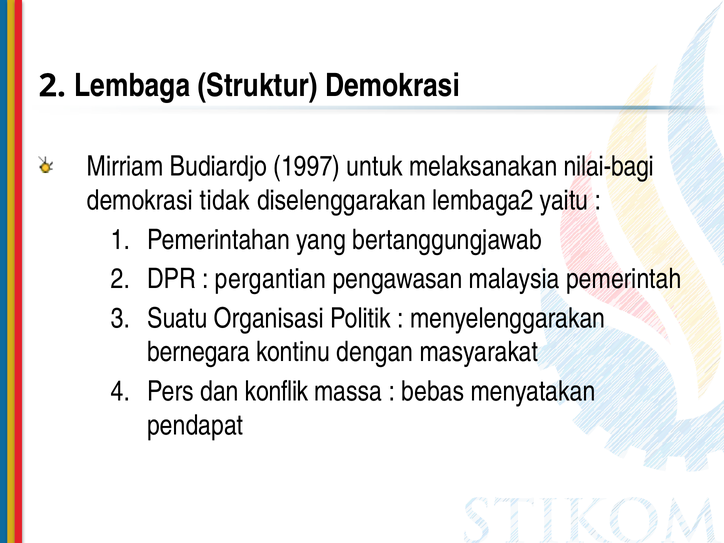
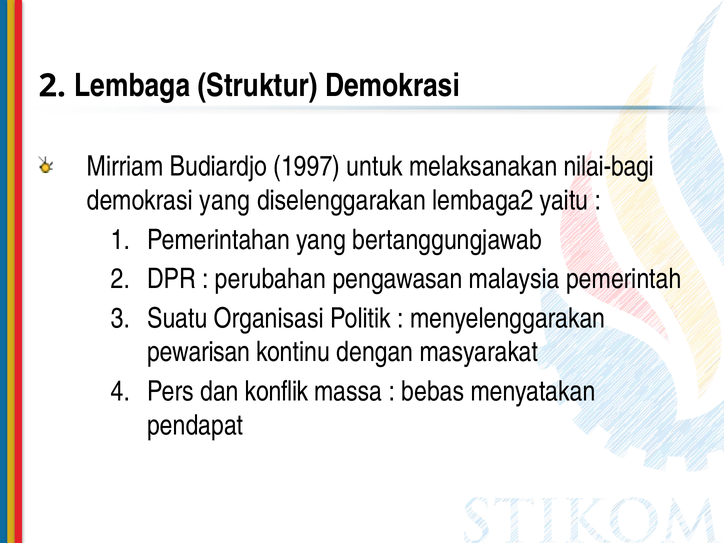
demokrasi tidak: tidak -> yang (225, 200)
pergantian: pergantian -> perubahan (271, 279)
bernegara: bernegara -> pewarisan (199, 352)
